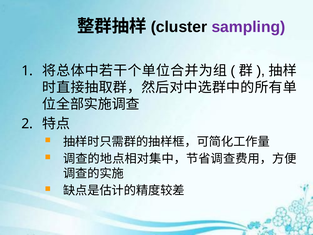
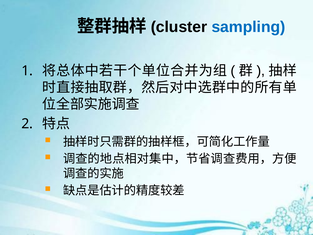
sampling colour: purple -> blue (248, 27)
